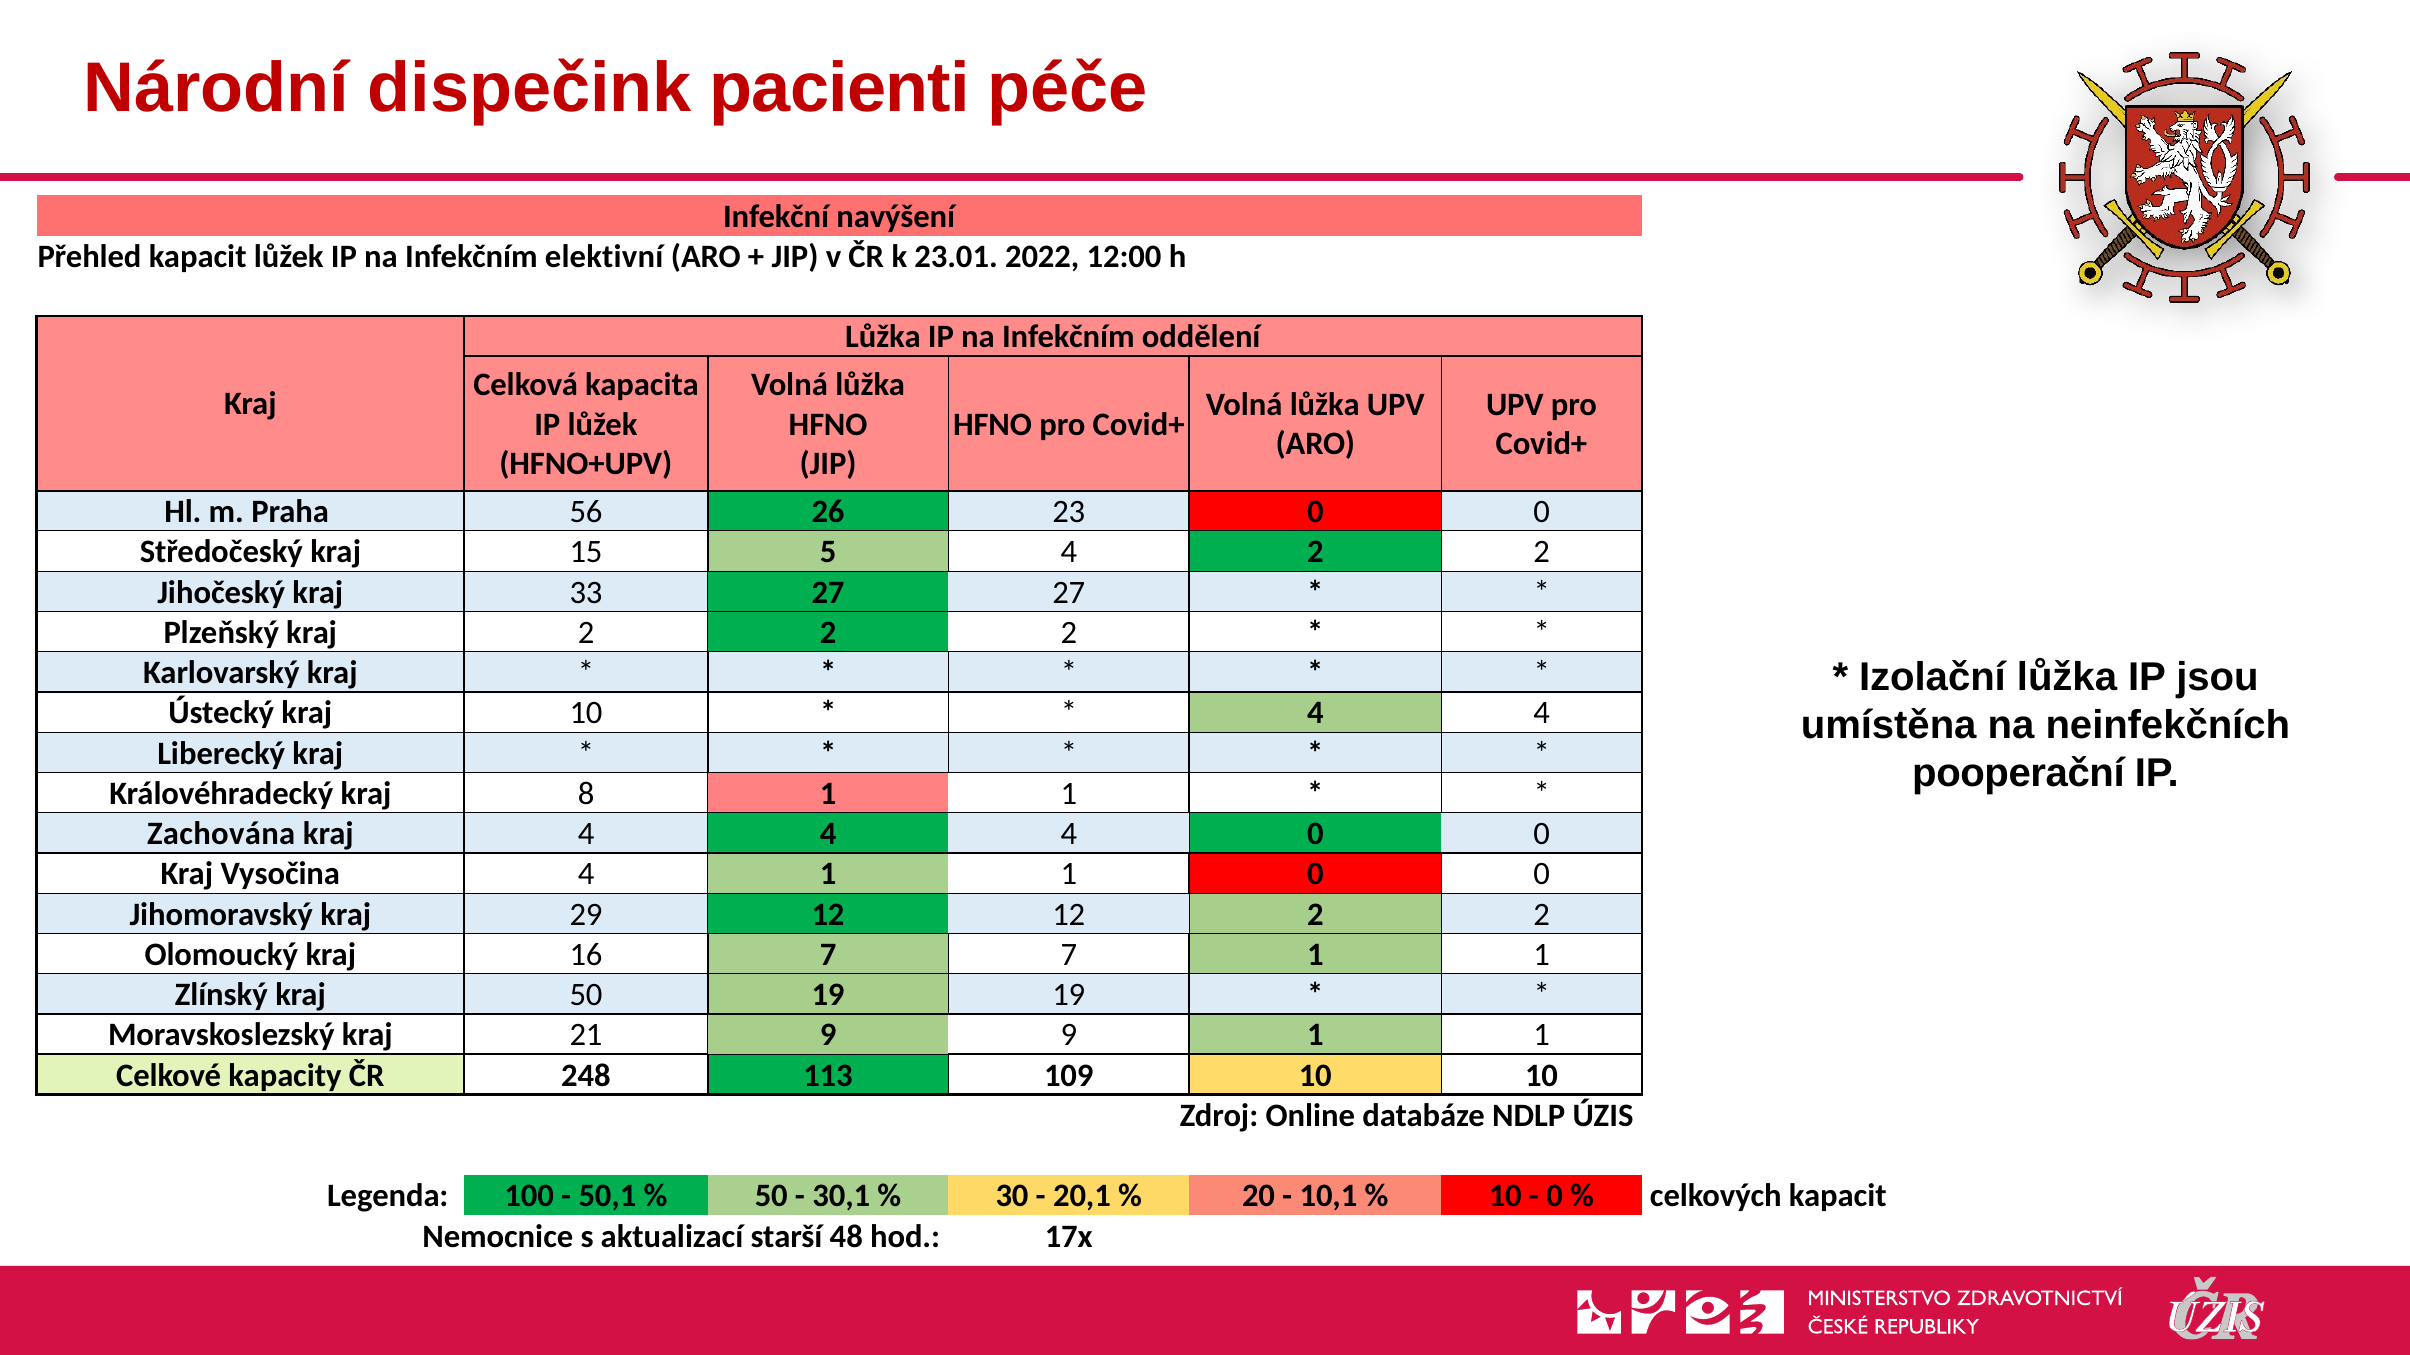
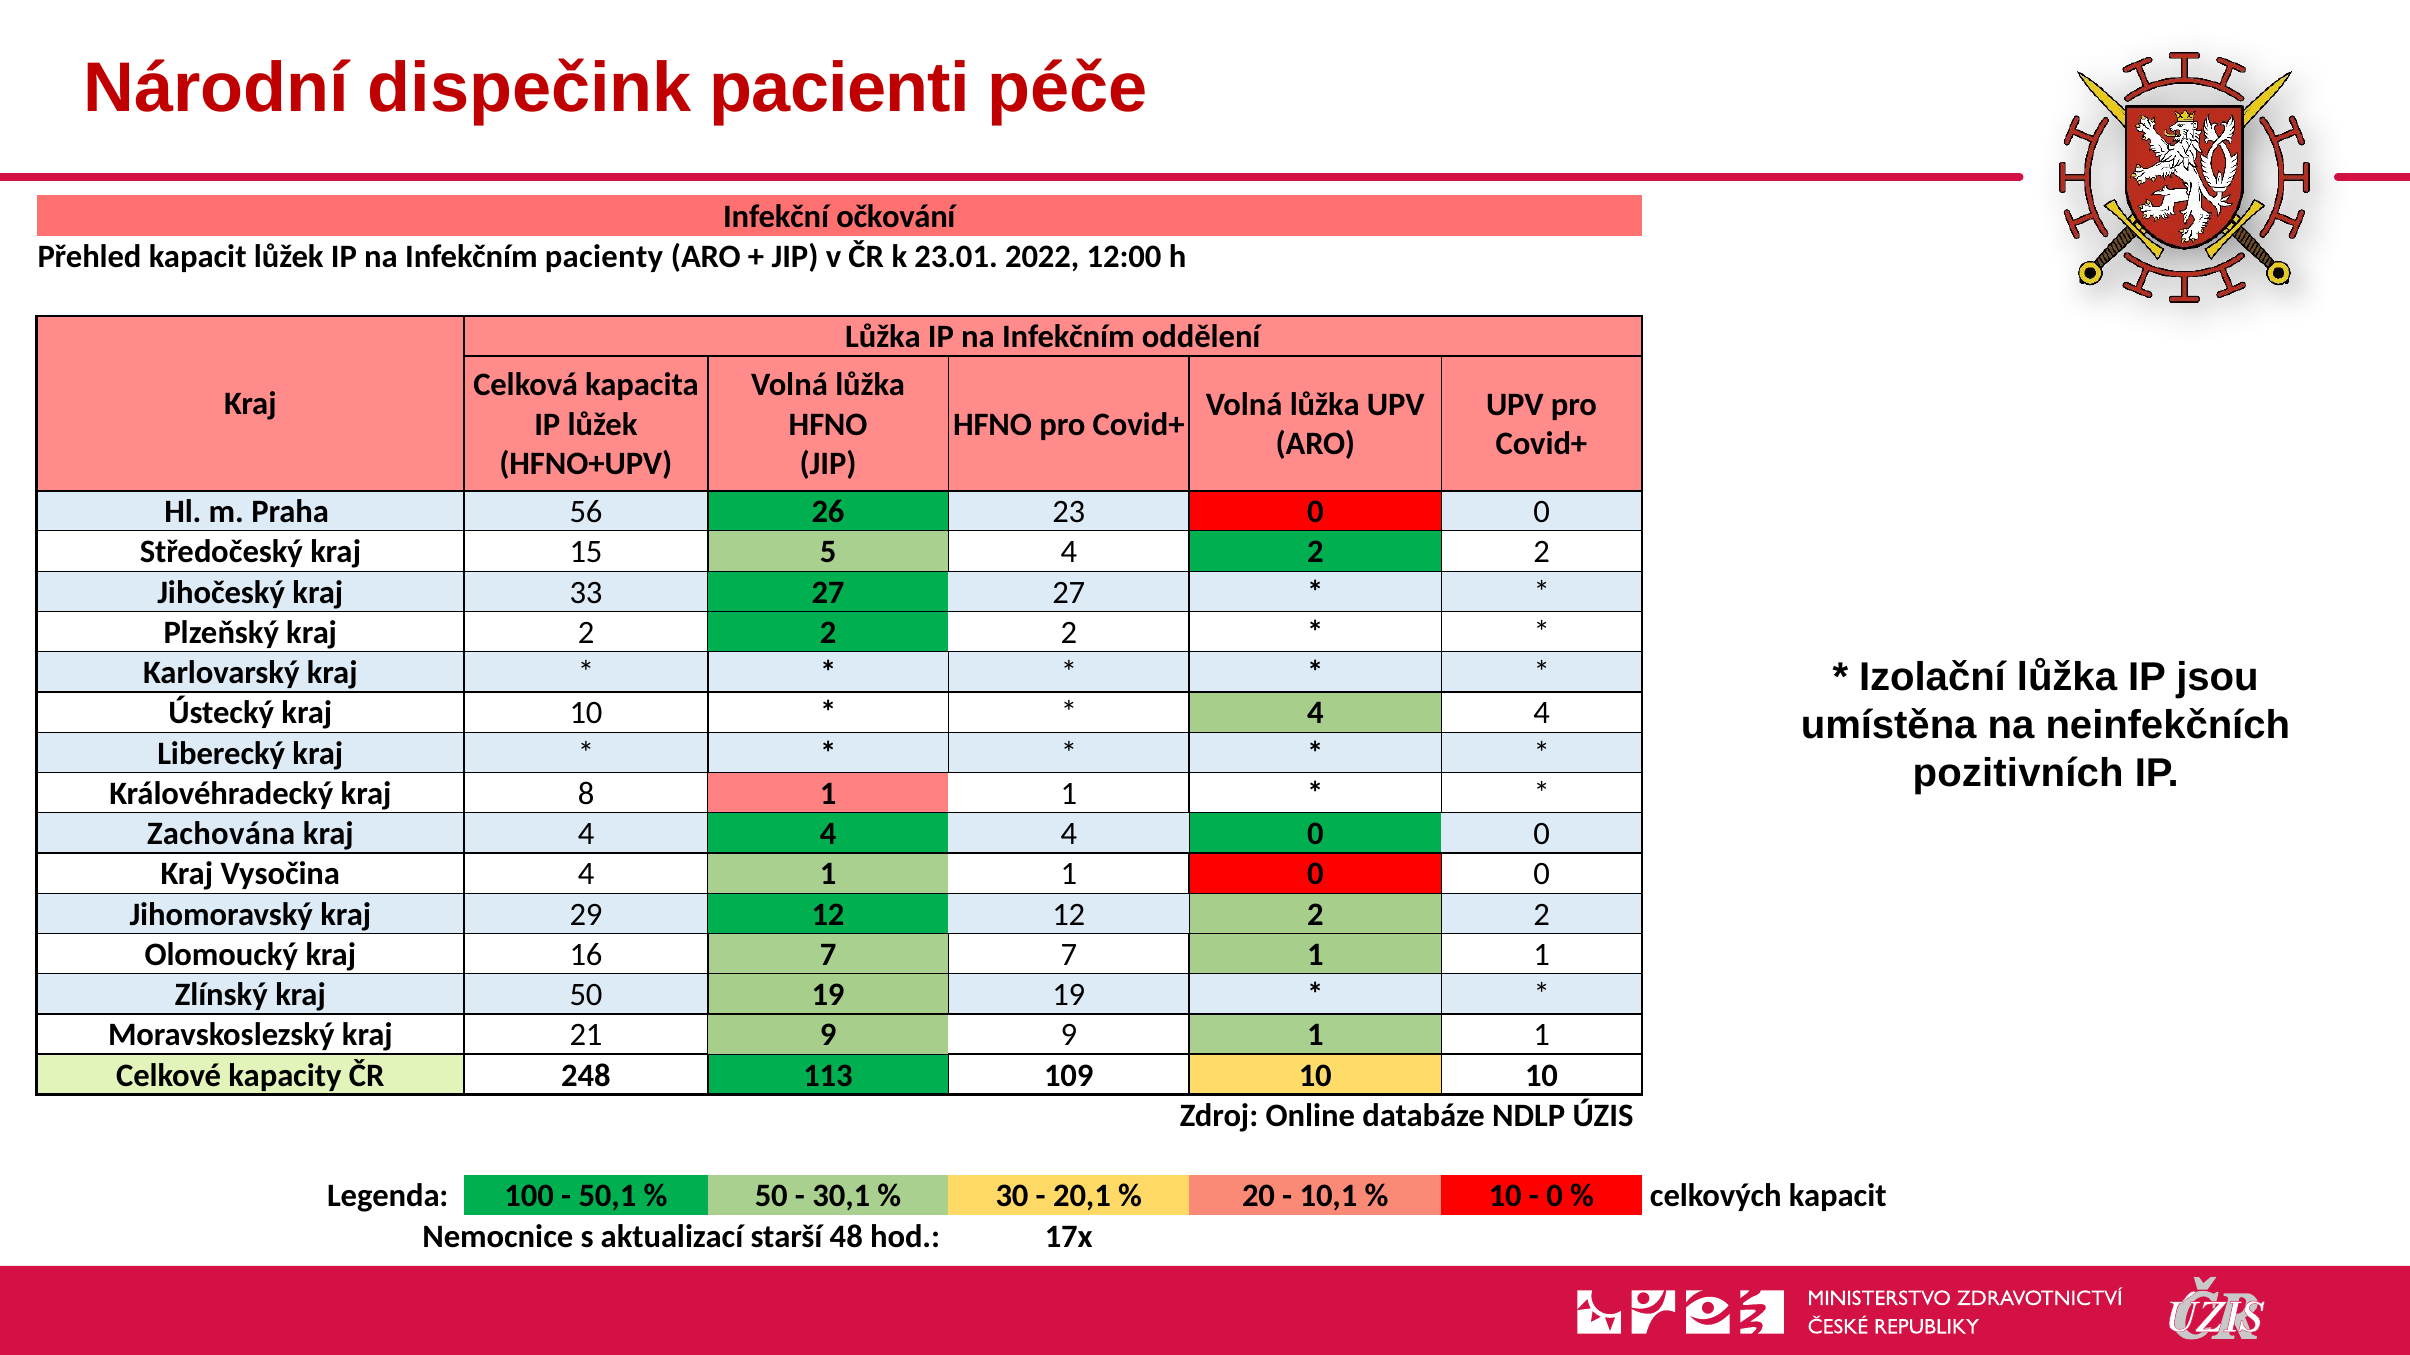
navýšení: navýšení -> očkování (896, 217)
elektivní: elektivní -> pacienty (604, 257)
pooperační: pooperační -> pozitivních (2018, 774)
